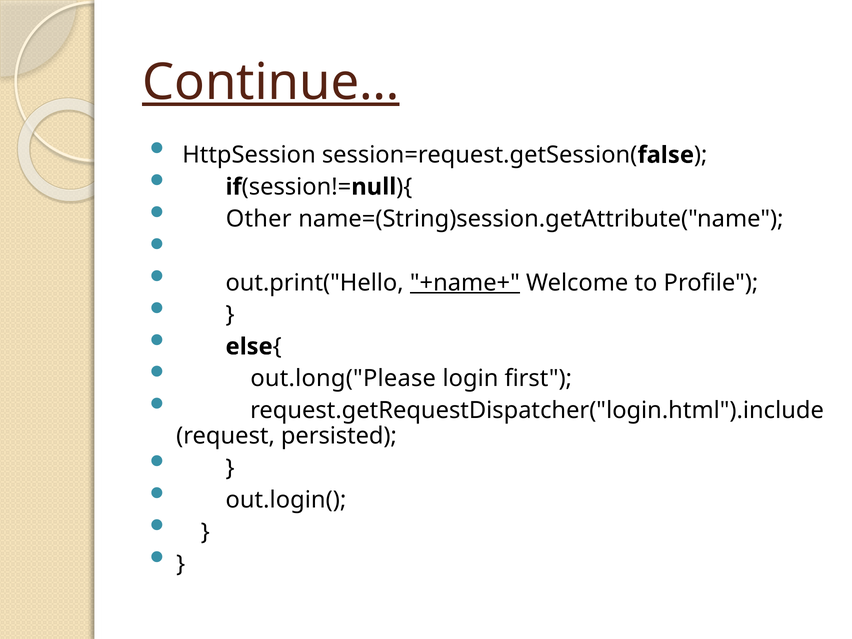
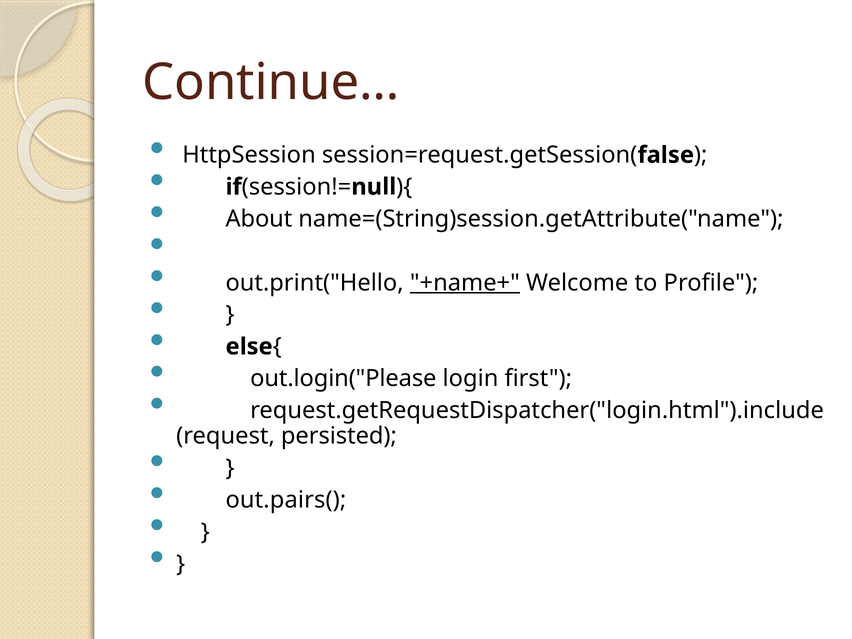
Continue… underline: present -> none (271, 82)
Other: Other -> About (259, 219)
out.long("Please: out.long("Please -> out.login("Please (343, 379)
out.login(: out.login( -> out.pairs( (286, 500)
